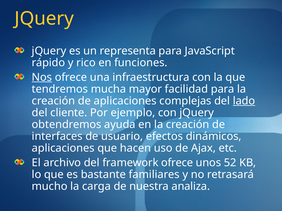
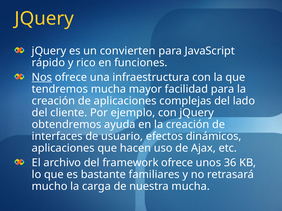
representa: representa -> convierten (128, 51)
lado underline: present -> none (244, 101)
52: 52 -> 36 (230, 163)
nuestra analiza: analiza -> mucha (191, 187)
